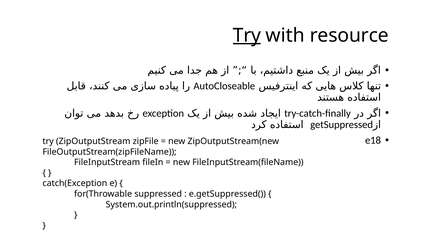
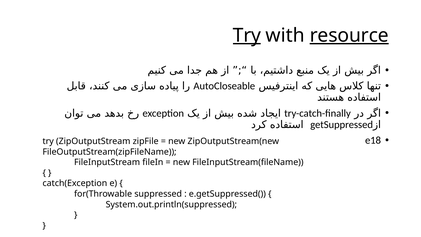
resource underline: none -> present (349, 35)
